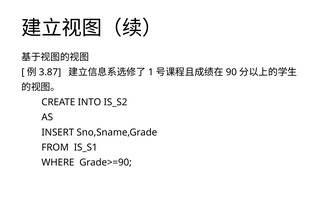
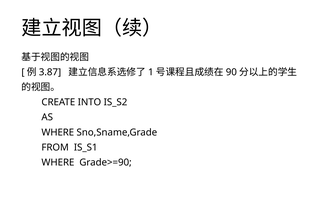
INSERT: INSERT -> WHERE (58, 133)
